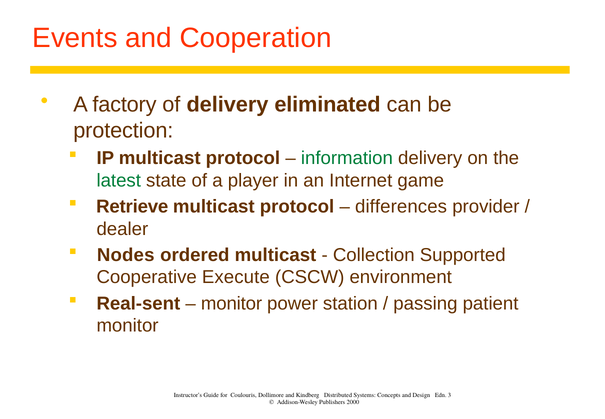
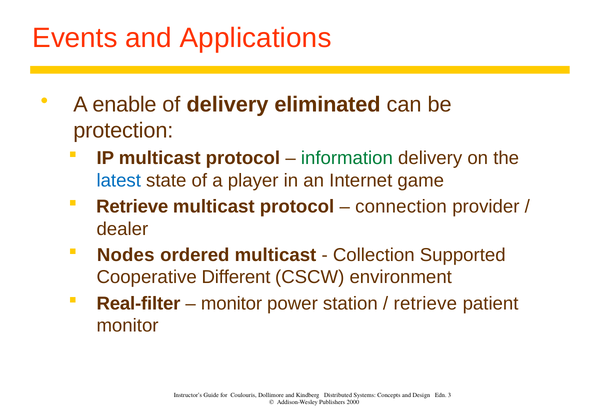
Cooperation: Cooperation -> Applications (256, 38)
factory: factory -> enable (125, 104)
latest colour: green -> blue (119, 180)
differences: differences -> connection (401, 207)
Execute: Execute -> Different (236, 277)
Real-sent: Real-sent -> Real-filter (138, 303)
passing: passing -> retrieve (425, 303)
